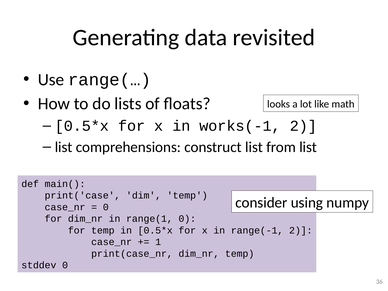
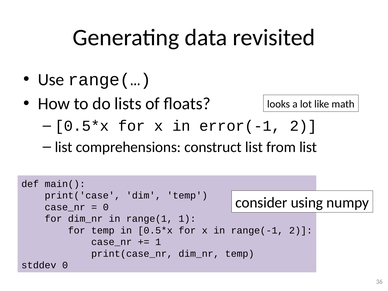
works(-1: works(-1 -> error(-1 (240, 126)
range(1 0: 0 -> 1 (187, 219)
